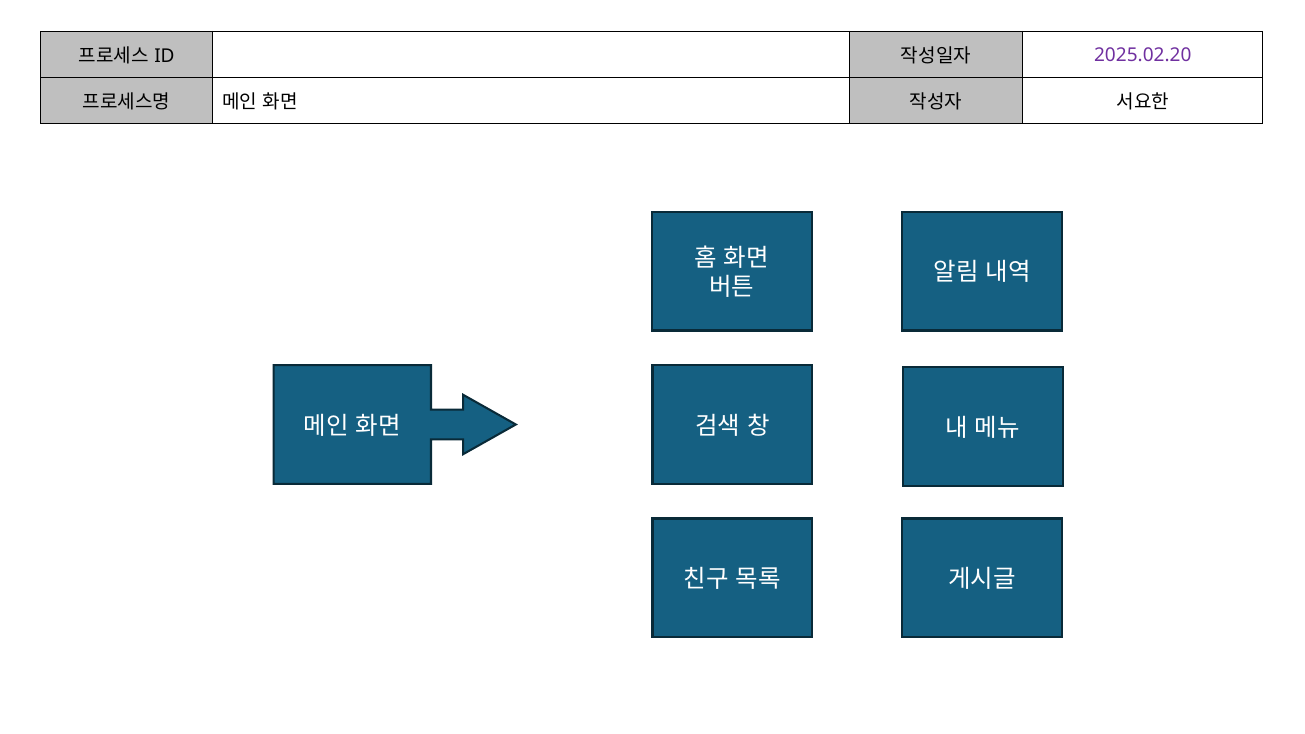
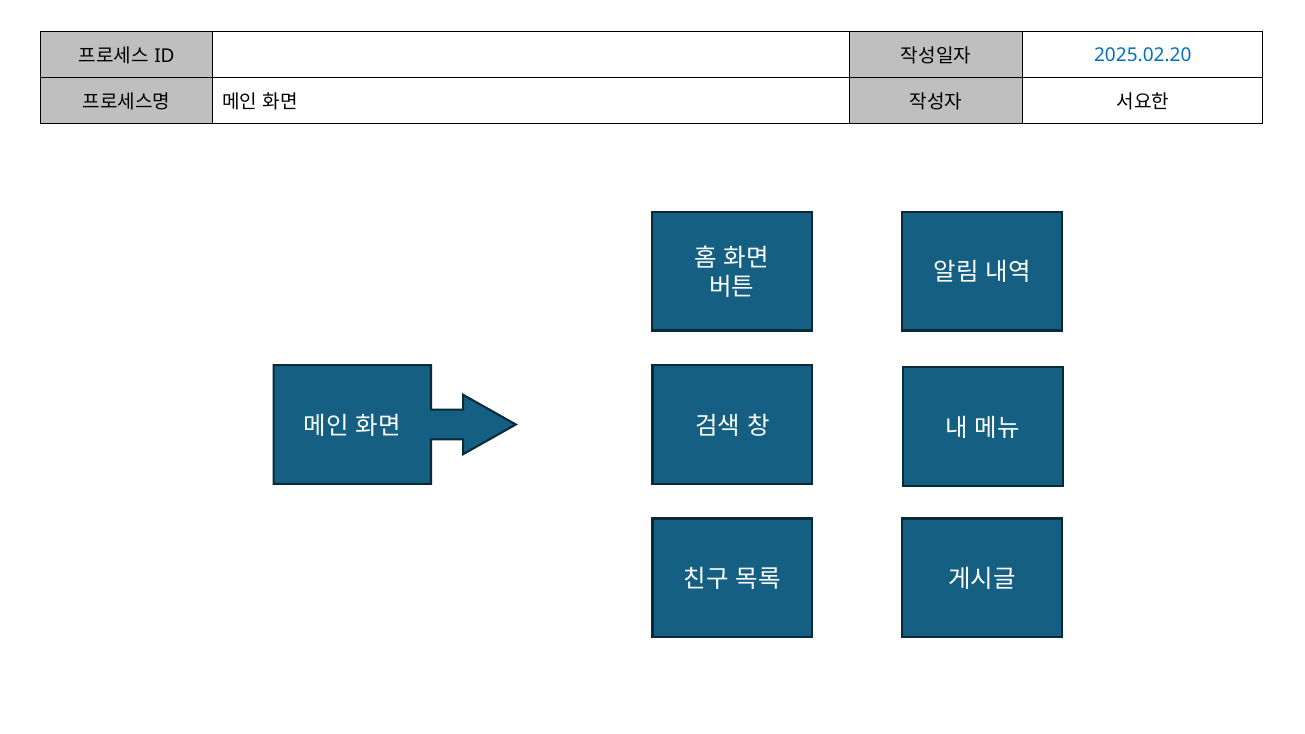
2025.02.20 colour: purple -> blue (1143, 56)
